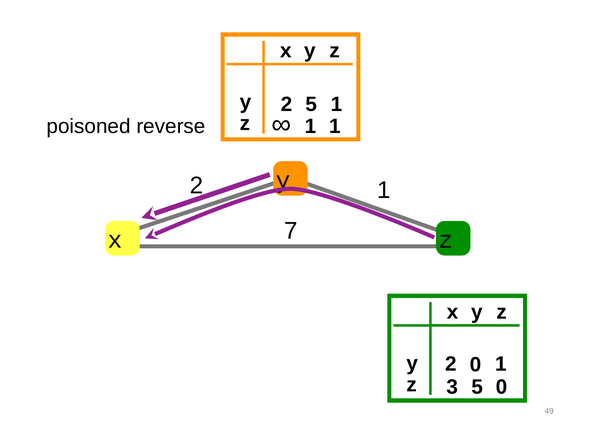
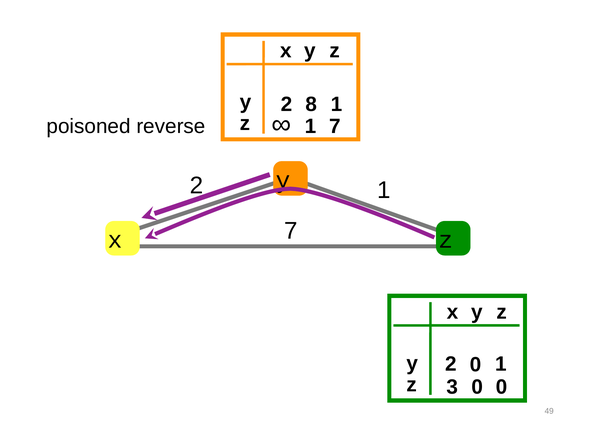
2 5: 5 -> 8 (311, 104)
1 1: 1 -> 7 (335, 126)
3 5: 5 -> 0 (477, 387)
